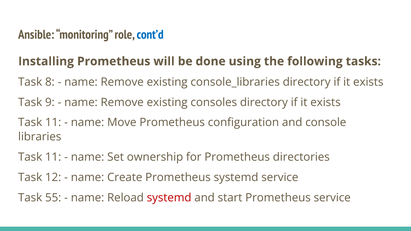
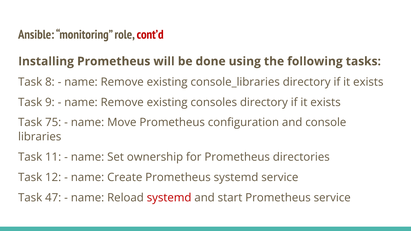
cont’d colour: blue -> red (150, 35)
11: 11 -> 75 (53, 123)
55: 55 -> 47 (53, 198)
